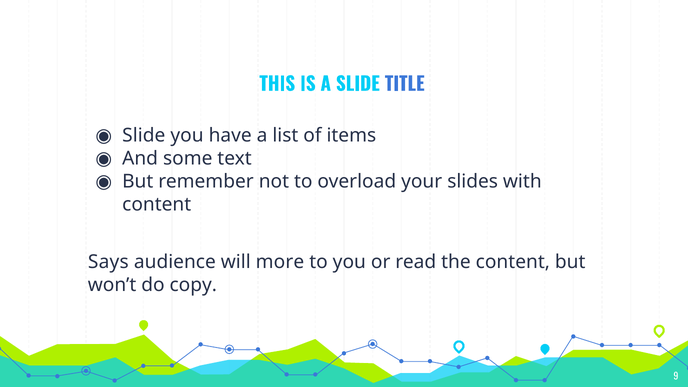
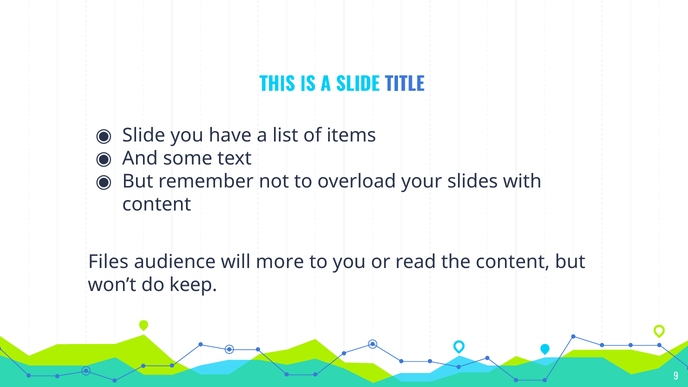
Says: Says -> Files (108, 262)
copy: copy -> keep (193, 285)
